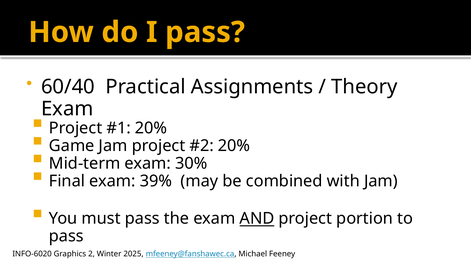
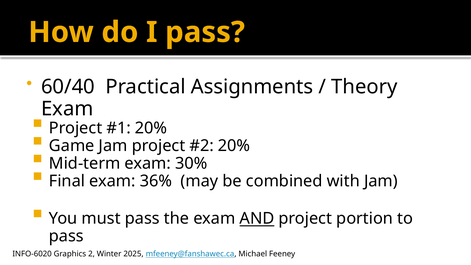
39%: 39% -> 36% (156, 181)
